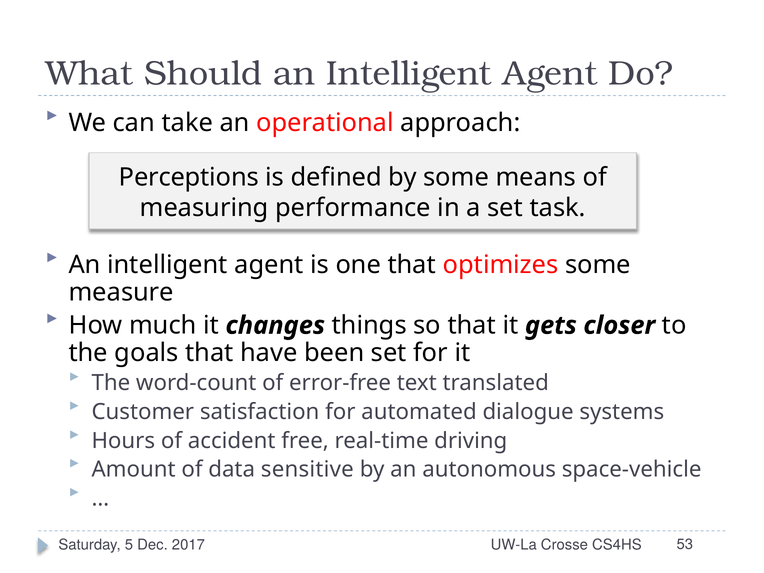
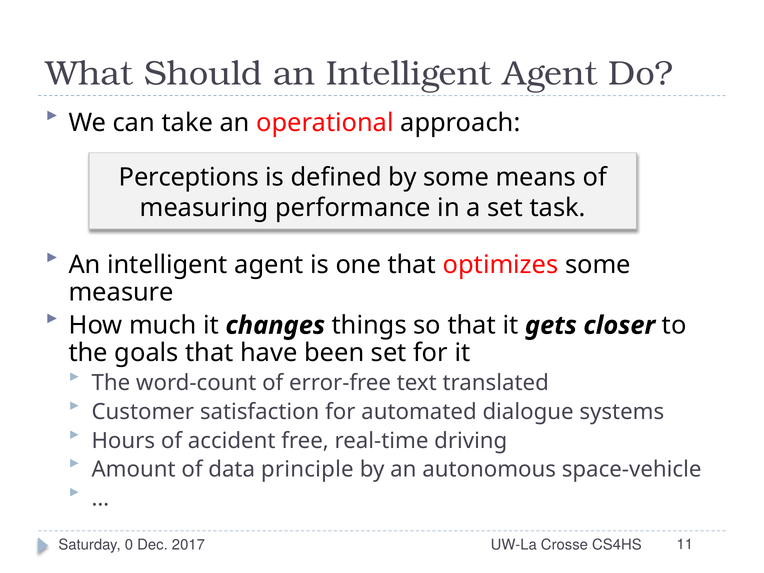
sensitive: sensitive -> principle (307, 469)
5: 5 -> 0 (129, 545)
53: 53 -> 11 (685, 545)
